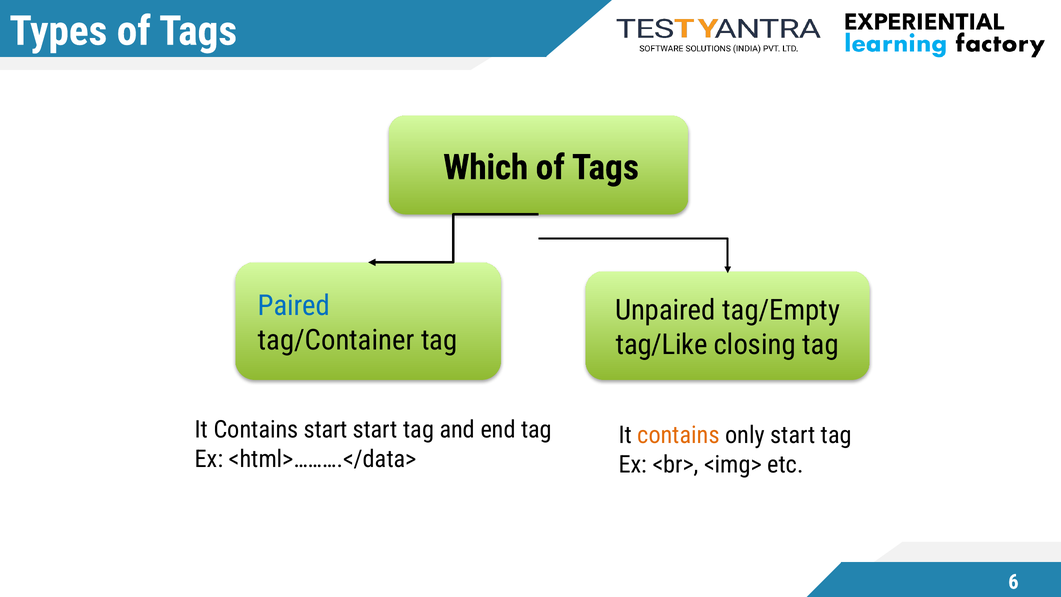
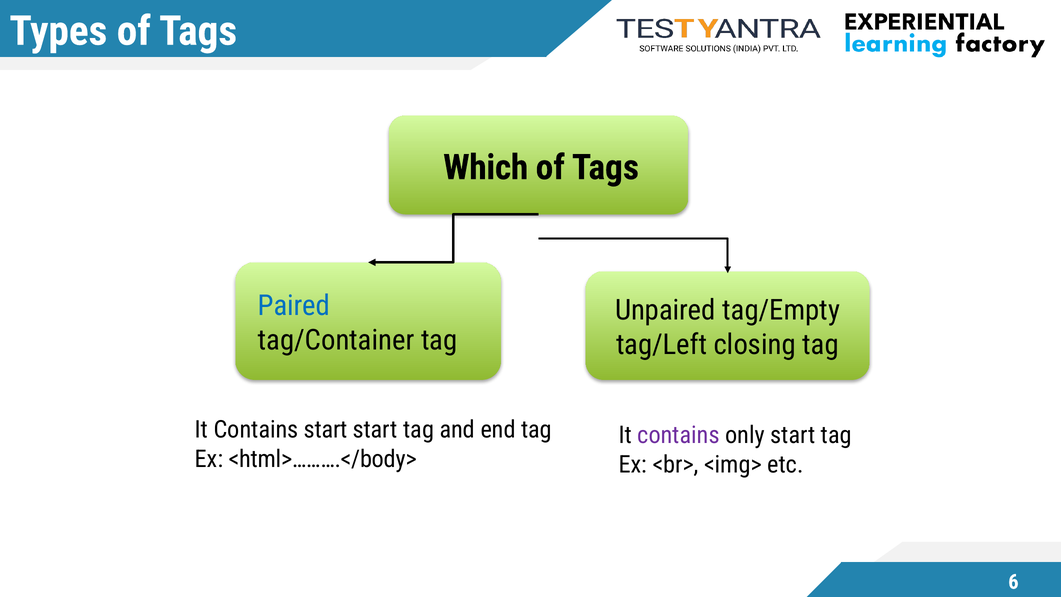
tag/Like: tag/Like -> tag/Left (662, 345)
contains colour: orange -> purple (679, 435)
<html>……….</data>: <html>……….</data> -> <html>……….</body> (323, 459)
